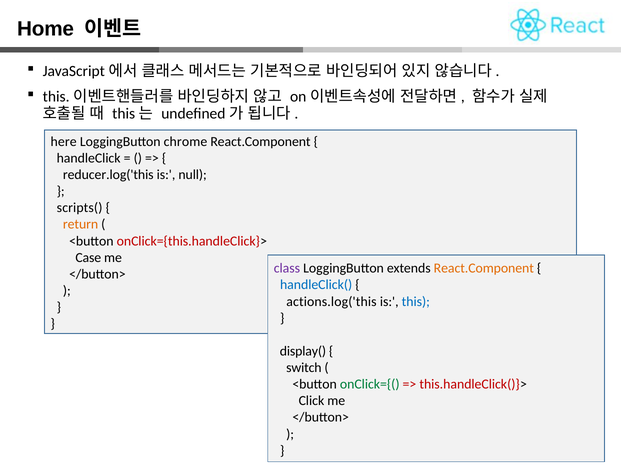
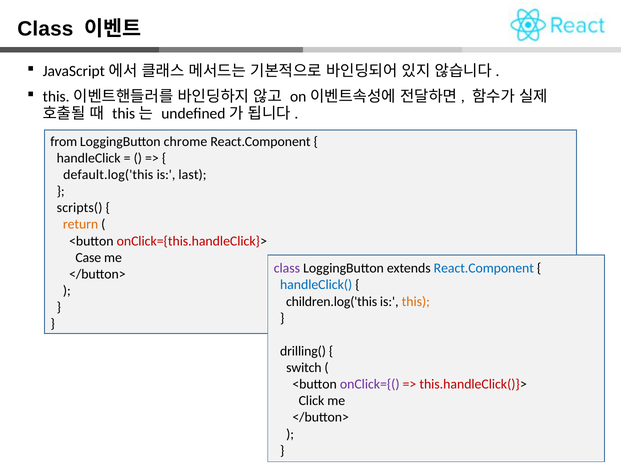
Home: Home -> Class (45, 29)
here: here -> from (64, 142)
reducer.log('this: reducer.log('this -> default.log('this (108, 175)
null: null -> last (192, 175)
React.Component colour: orange -> blue (484, 268)
actions.log('this: actions.log('this -> children.log('this (332, 301)
this colour: blue -> orange (416, 301)
display(: display( -> drilling( (303, 351)
onClick={( colour: green -> purple (370, 384)
